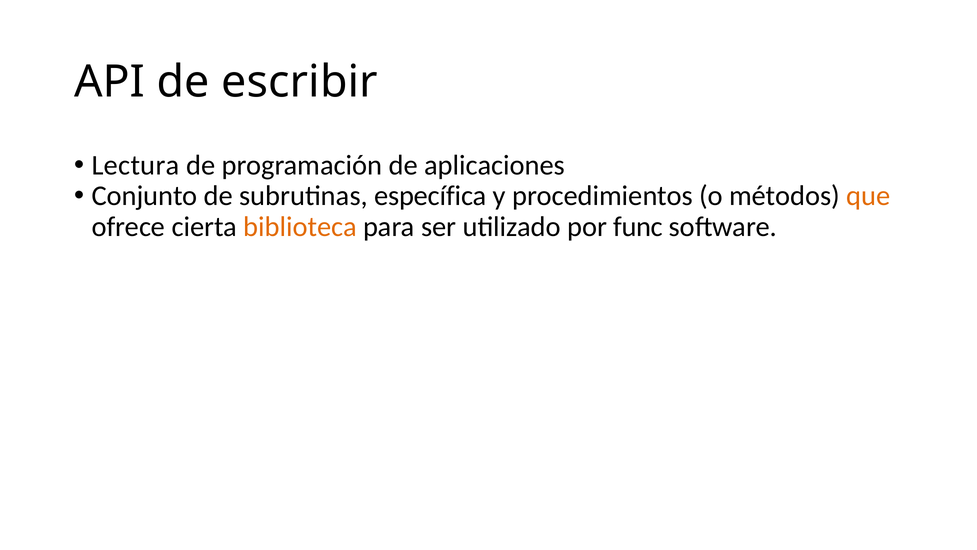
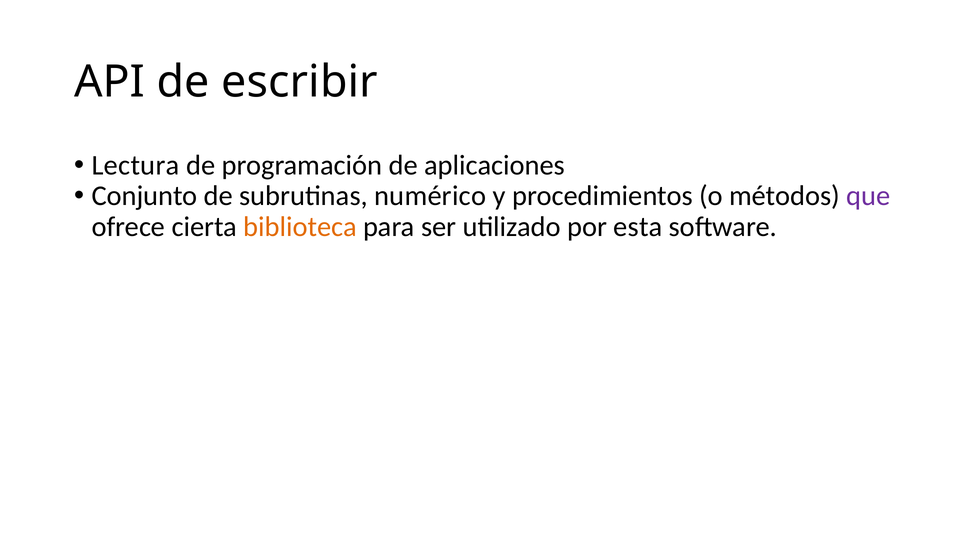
específica: específica -> numérico (430, 196)
que colour: orange -> purple (868, 196)
func: func -> esta (638, 227)
